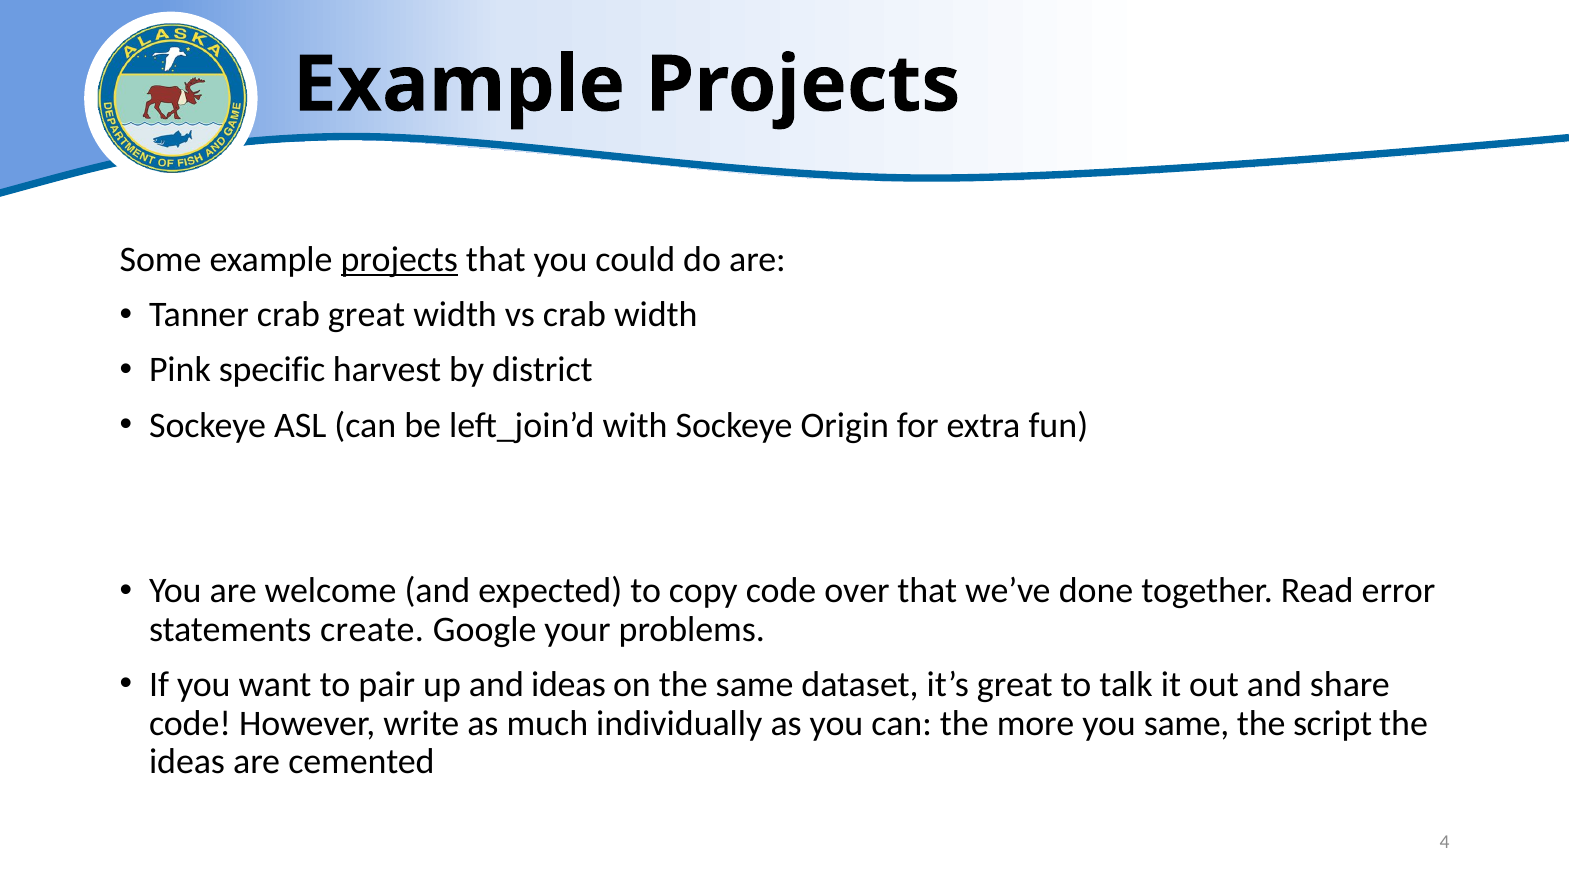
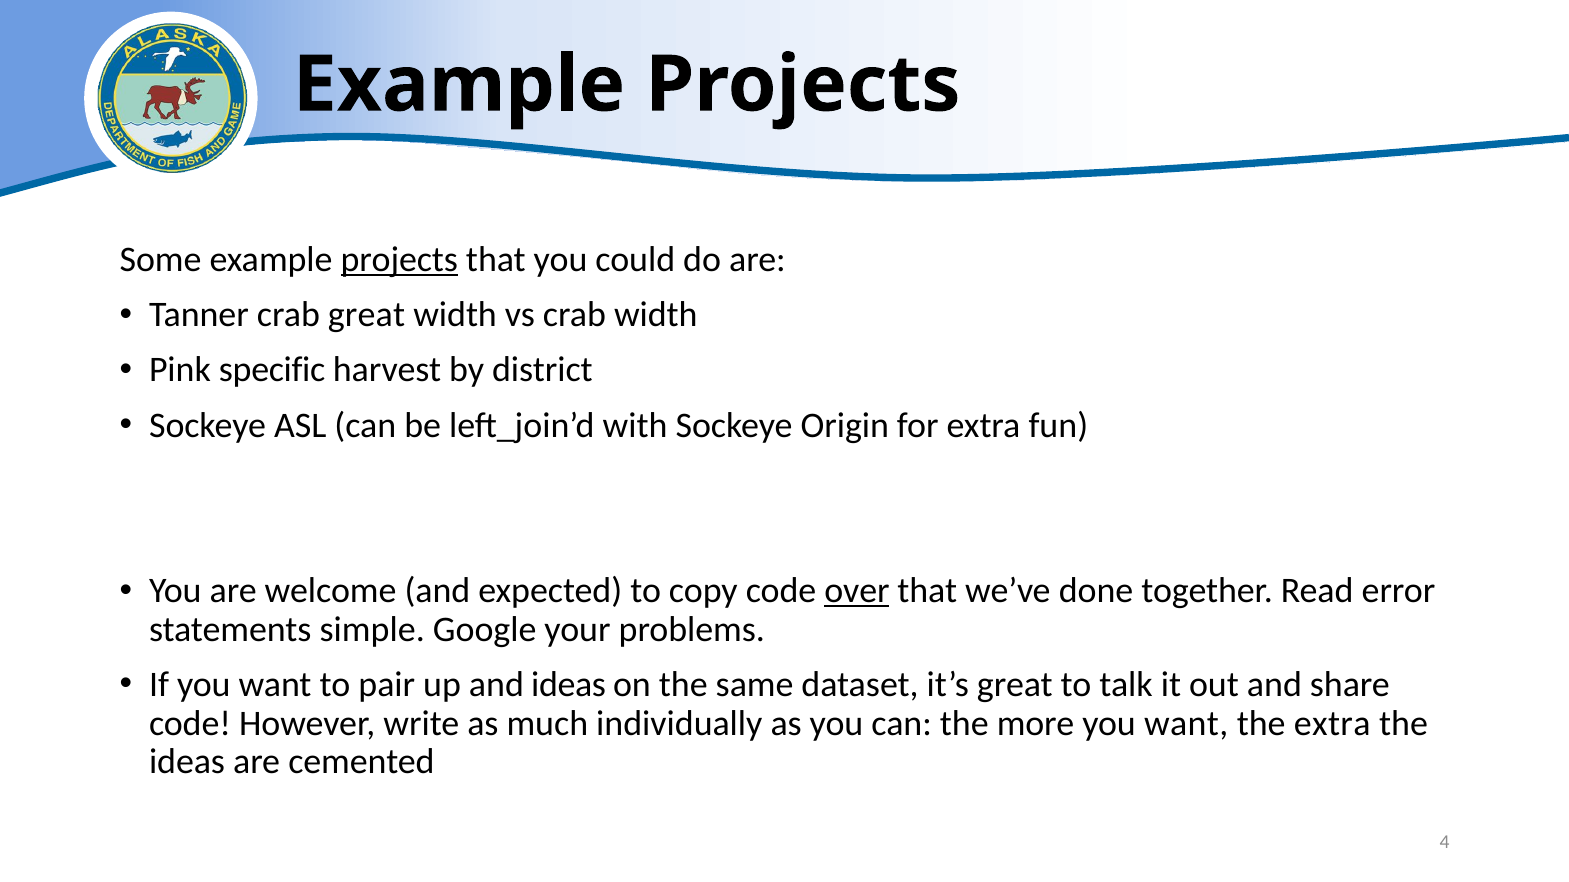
over underline: none -> present (857, 591)
create: create -> simple (372, 630)
more you same: same -> want (1186, 724)
the script: script -> extra (1332, 724)
